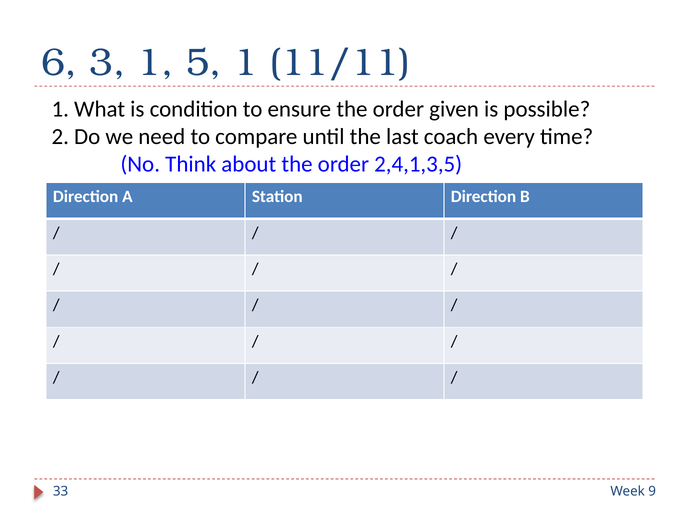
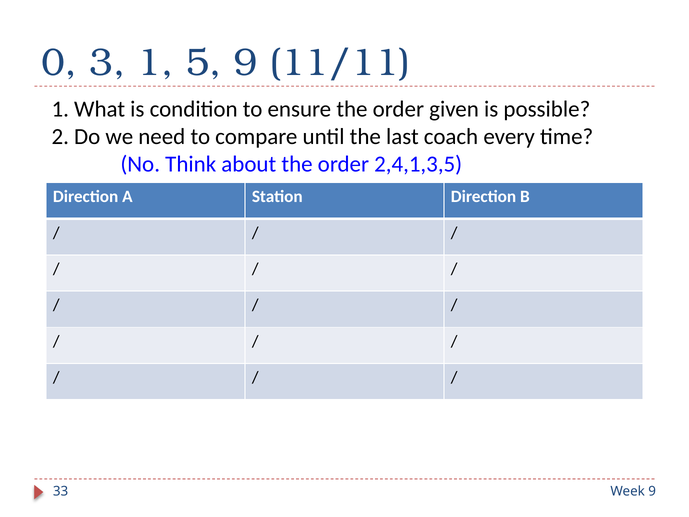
6: 6 -> 0 (59, 62)
5 1: 1 -> 9 (246, 62)
